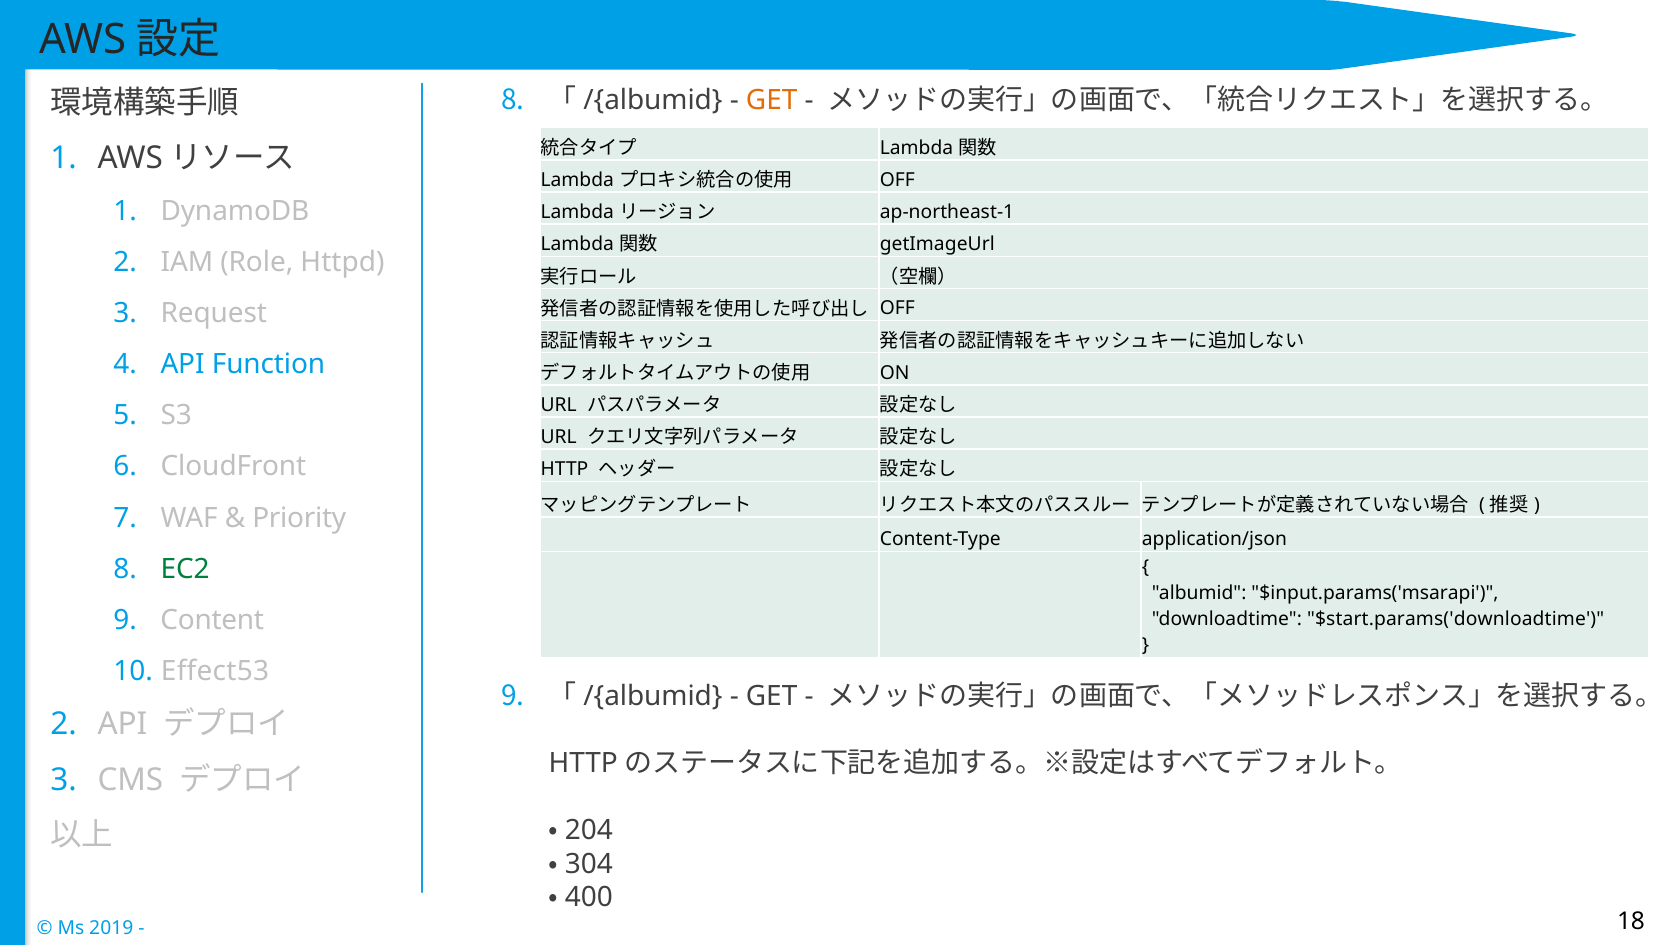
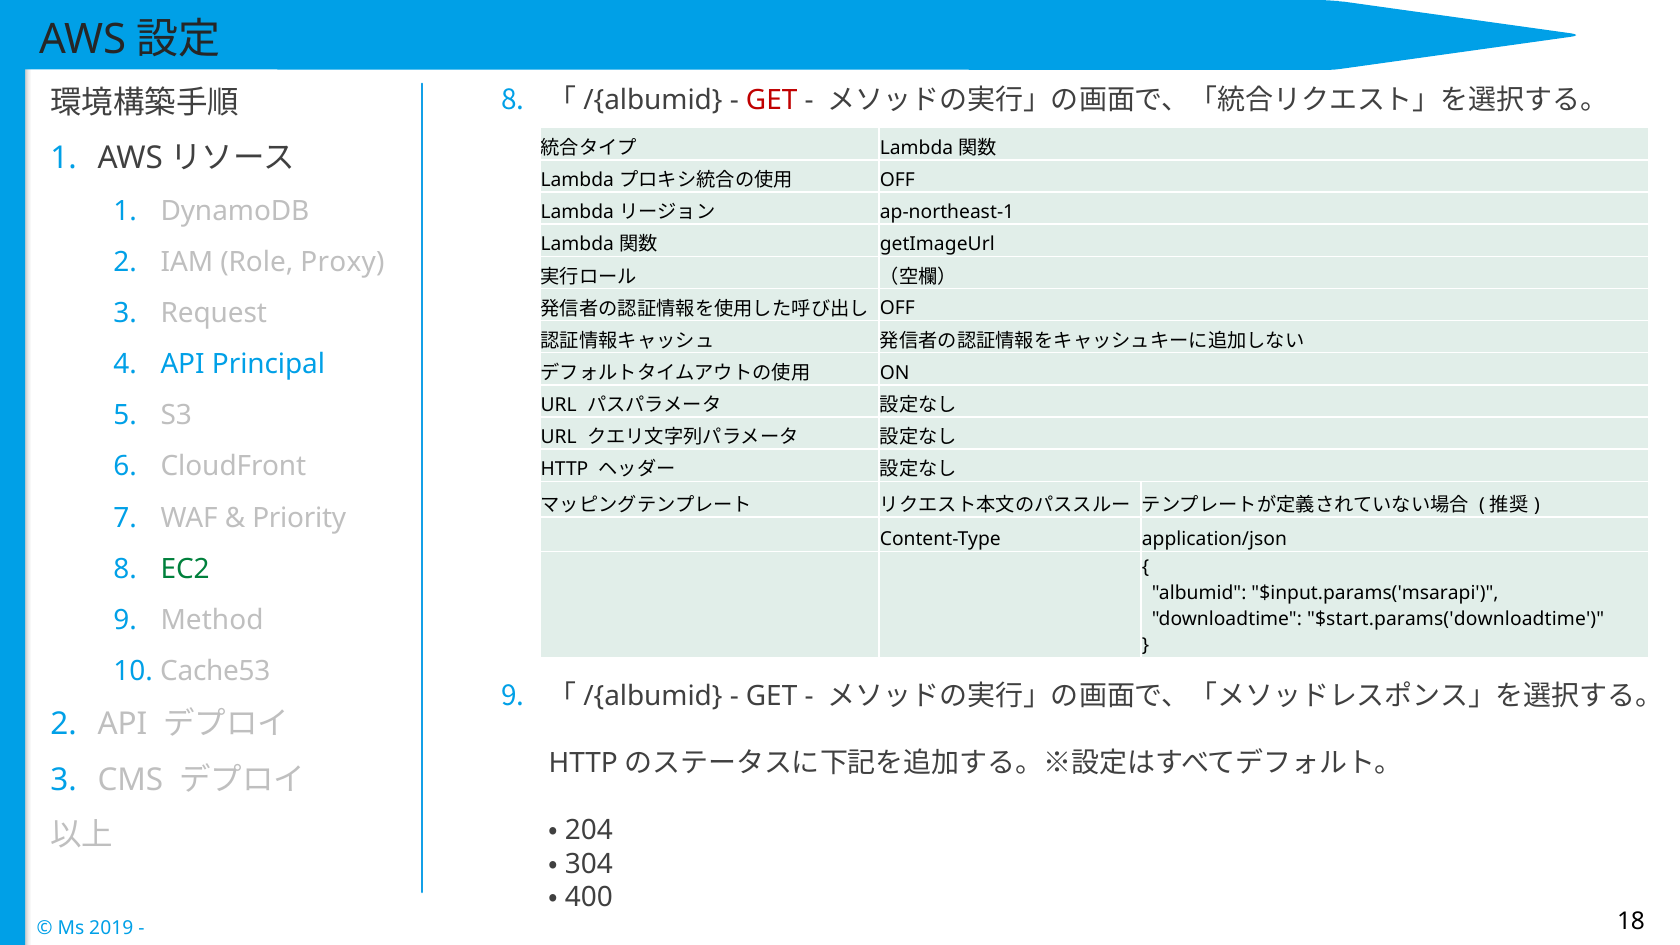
GET colour: orange -> red (772, 101)
Httpd: Httpd -> Proxy (342, 262)
Function: Function -> Principal (268, 364)
Content: Content -> Method (212, 620)
Effect53: Effect53 -> Cache53 (215, 671)
